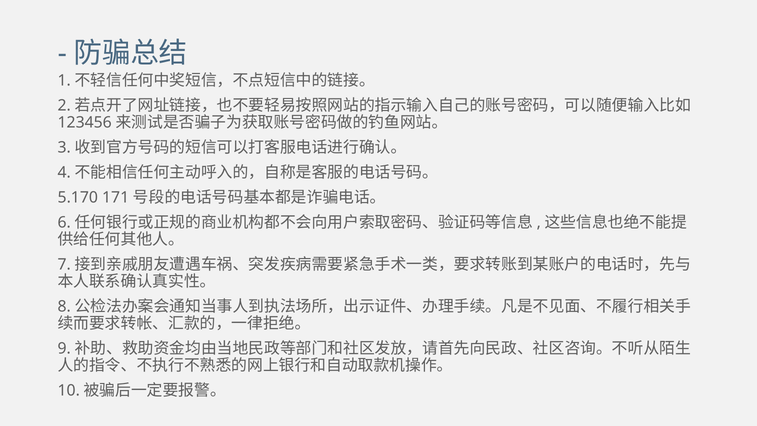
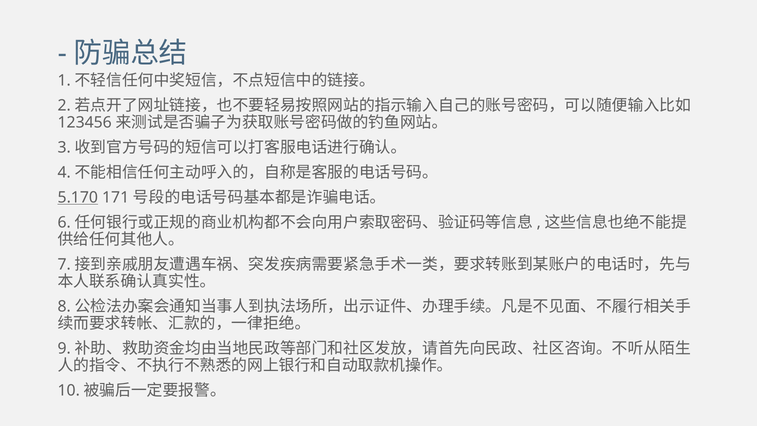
5.170 underline: none -> present (78, 197)
